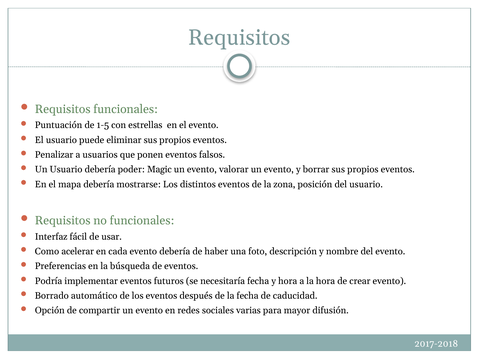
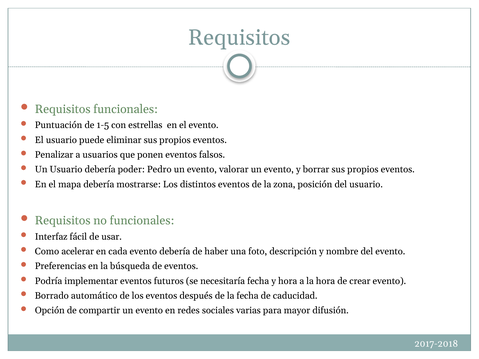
Magic: Magic -> Pedro (159, 170)
